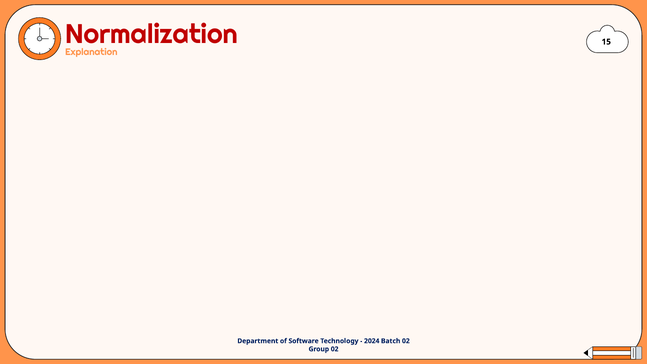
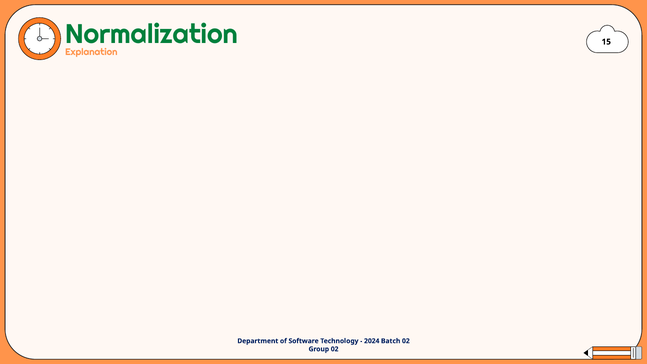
Normalization colour: red -> green (152, 35)
